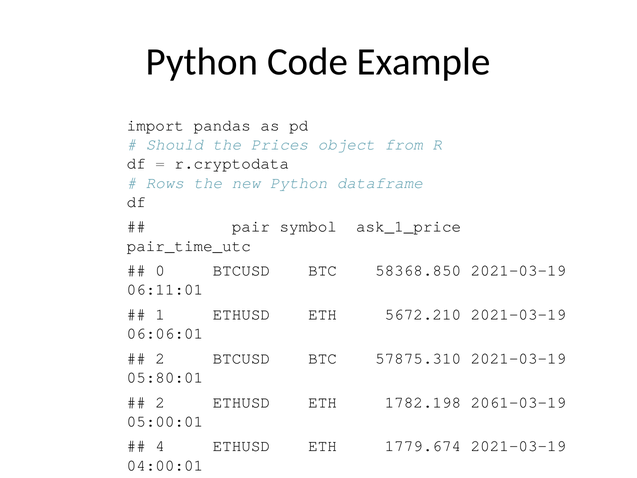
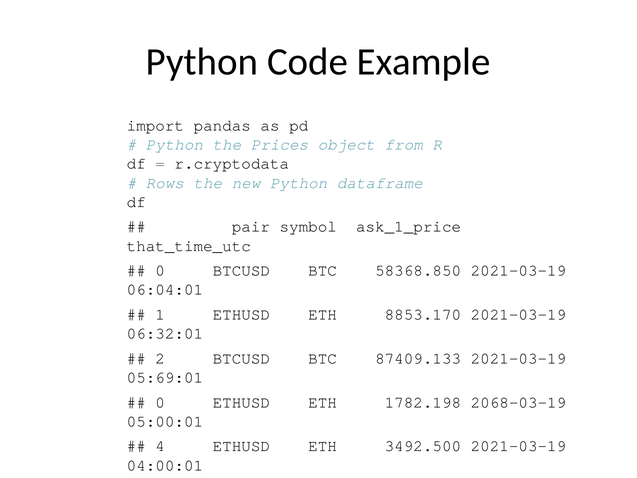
Should: Should -> Python (174, 144)
pair_time_utc: pair_time_utc -> that_time_utc (189, 246)
06:11:01: 06:11:01 -> 06:04:01 (165, 290)
5672.210: 5672.210 -> 8853.170 (423, 314)
06:06:01: 06:06:01 -> 06:32:01 (165, 333)
57875.310: 57875.310 -> 87409.133 (418, 358)
05:80:01: 05:80:01 -> 05:69:01 (165, 377)
2: 2 -> 0 (160, 402)
2061-03-19: 2061-03-19 -> 2068-03-19 (518, 402)
1779.674: 1779.674 -> 3492.500 (423, 446)
